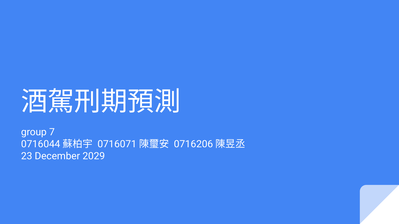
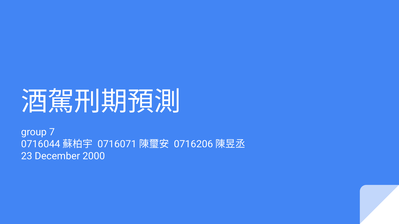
2029: 2029 -> 2000 (94, 156)
